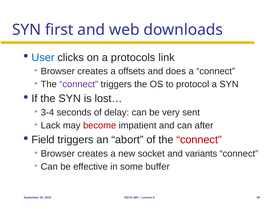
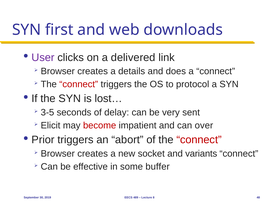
User colour: blue -> purple (43, 58)
protocols: protocols -> delivered (133, 58)
offsets: offsets -> details (132, 71)
connect colour: purple -> red (79, 84)
3-4: 3-4 -> 3-5 (47, 113)
Lack: Lack -> Elicit (51, 126)
after: after -> over (204, 126)
Field: Field -> Prior (43, 140)
